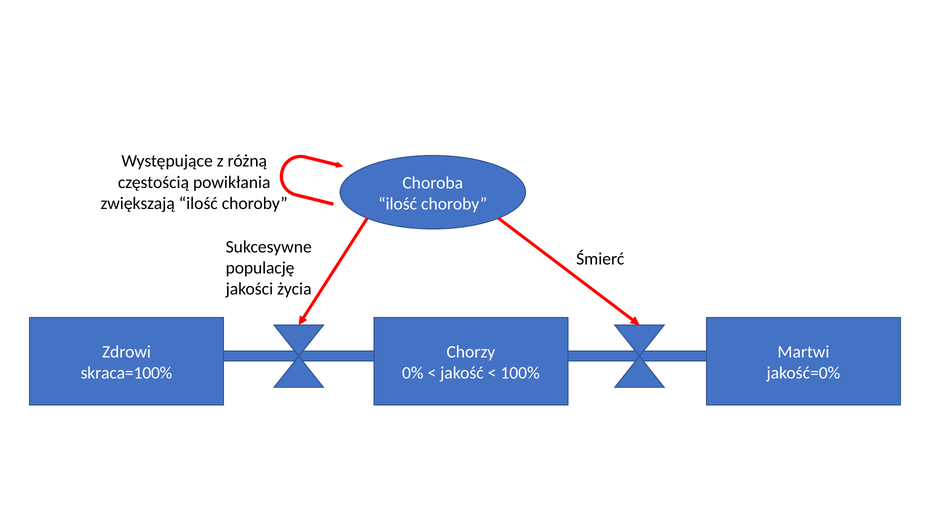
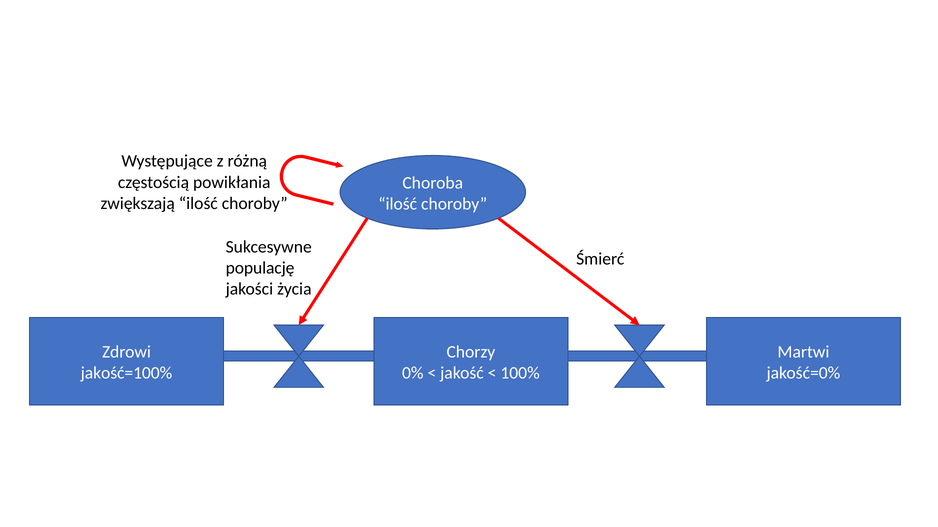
skraca=100%: skraca=100% -> jakość=100% (126, 373)
